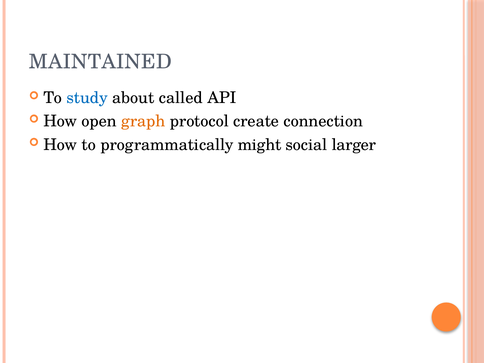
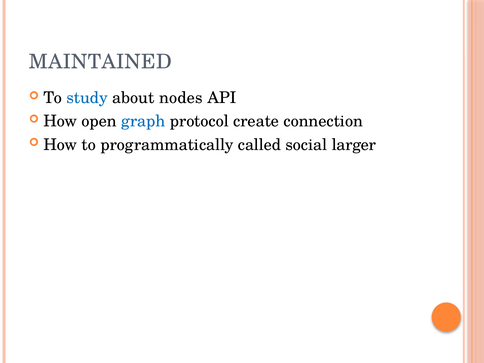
called: called -> nodes (181, 98)
graph colour: orange -> blue (143, 121)
might: might -> called (260, 145)
